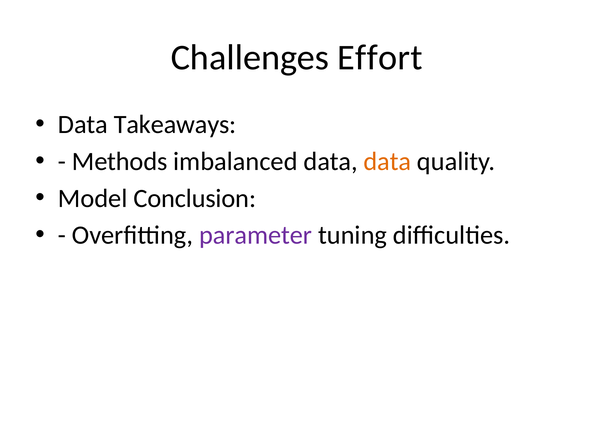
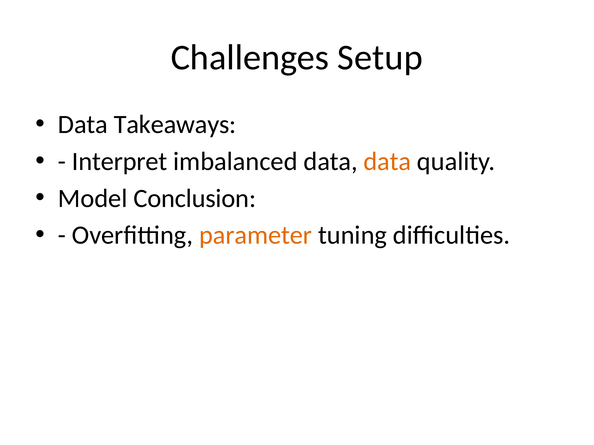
Effort: Effort -> Setup (380, 58)
Methods: Methods -> Interpret (120, 162)
parameter colour: purple -> orange (256, 236)
